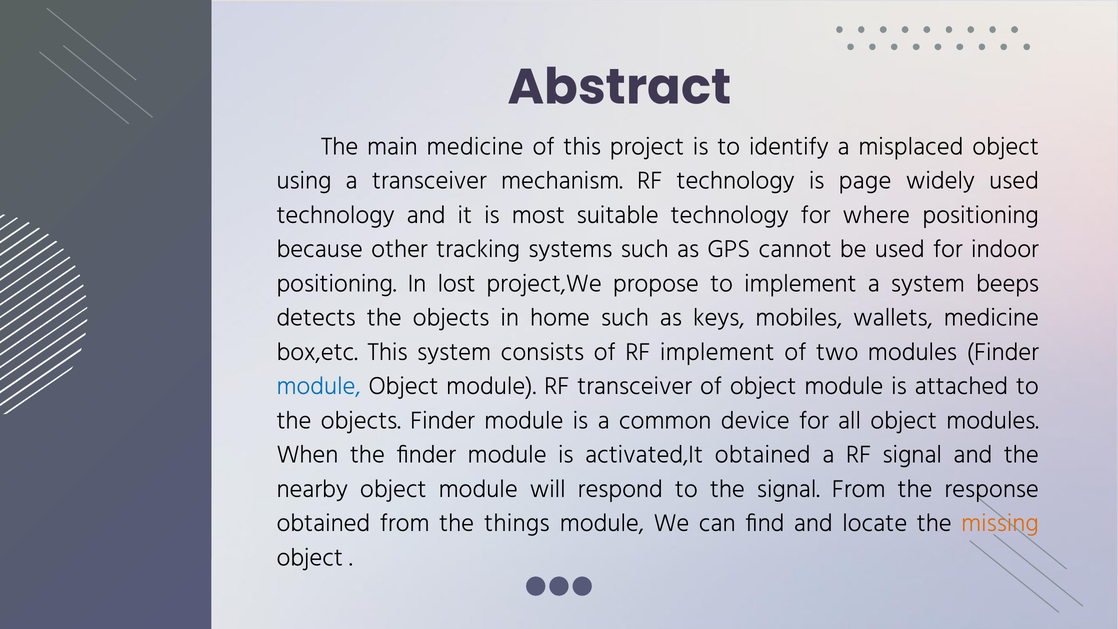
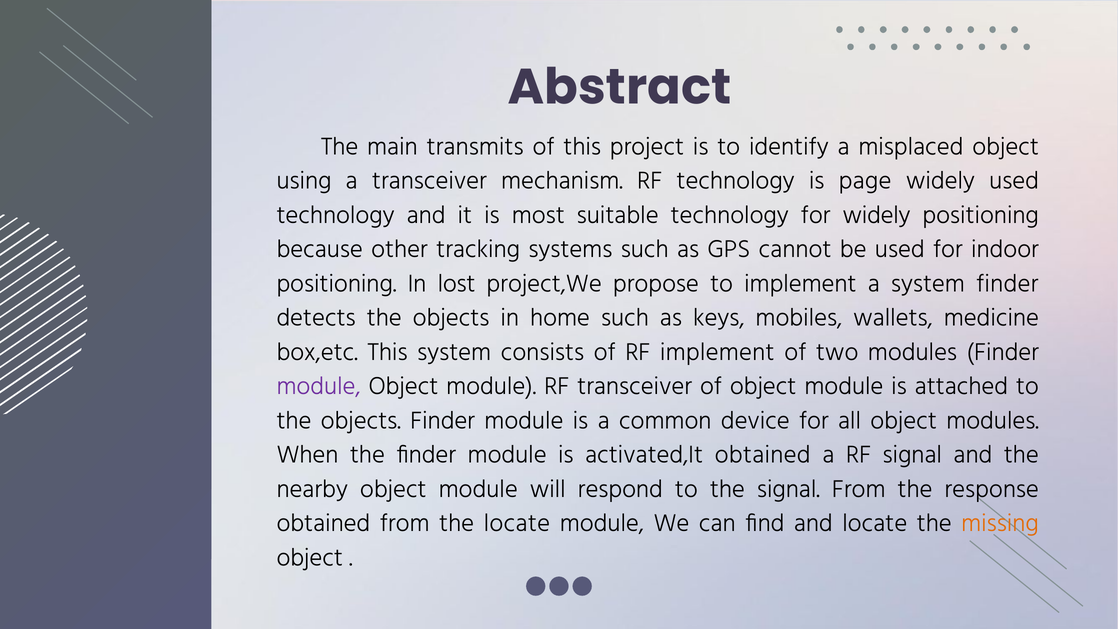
main medicine: medicine -> transmits (475, 146)
for where: where -> widely (877, 215)
system beeps: beeps -> finder (1007, 283)
module colour: blue -> purple (319, 386)
the things: things -> locate (517, 523)
